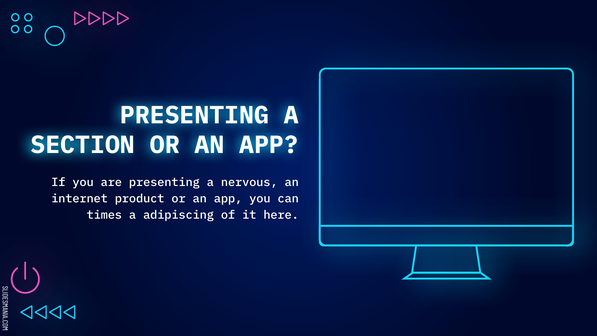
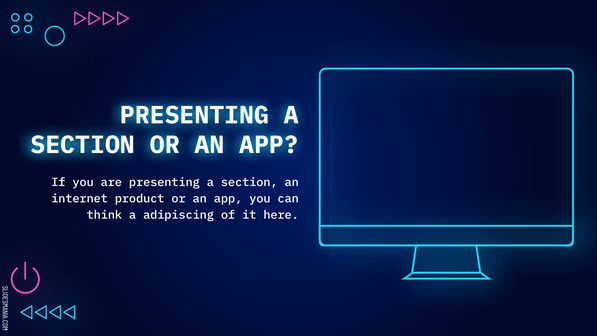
are presenting a nervous: nervous -> section (249, 182)
times: times -> think (104, 215)
